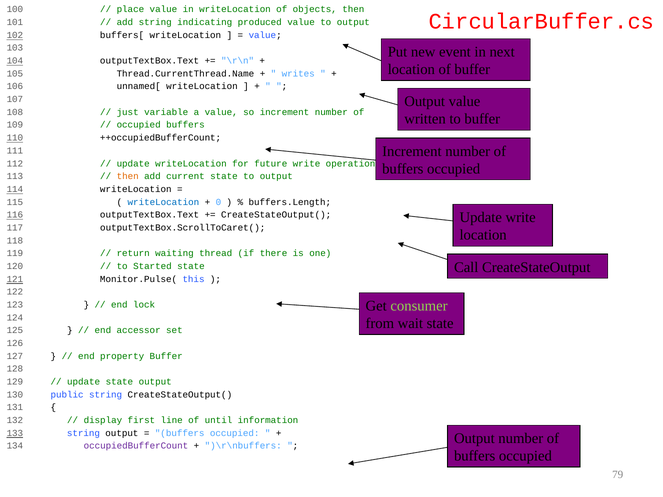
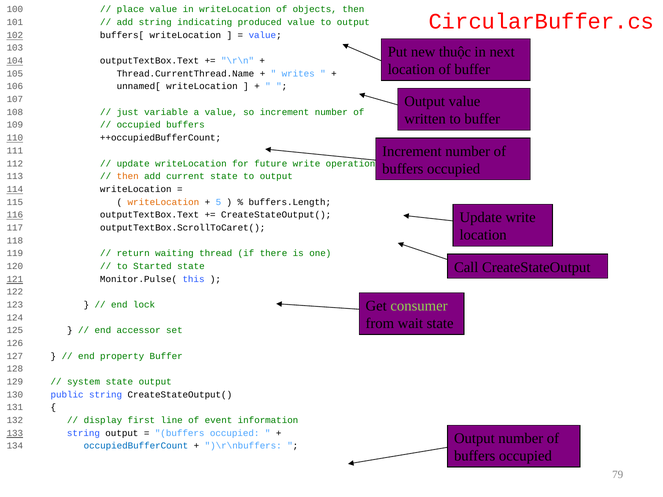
event: event -> thuộc (455, 52)
writeLocation colour: blue -> orange (163, 202)
0: 0 -> 5 (218, 202)
update: update -> system (84, 382)
until: until -> event (219, 420)
occupiedBufferCount colour: purple -> blue (136, 446)
